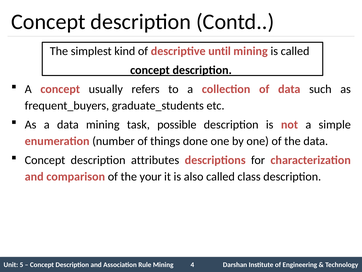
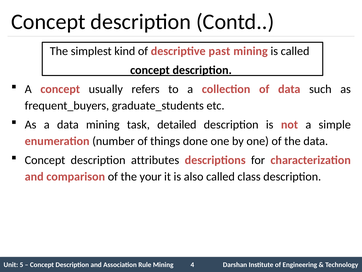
until: until -> past (219, 51)
possible: possible -> detailed (177, 124)
